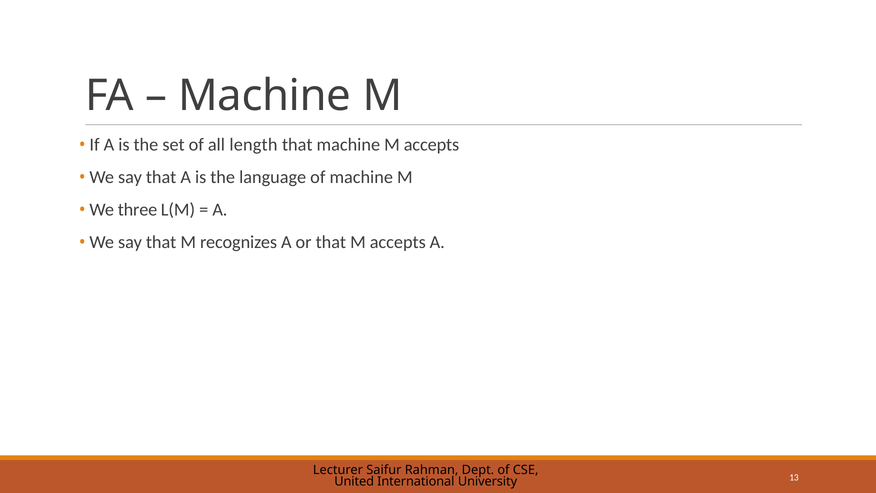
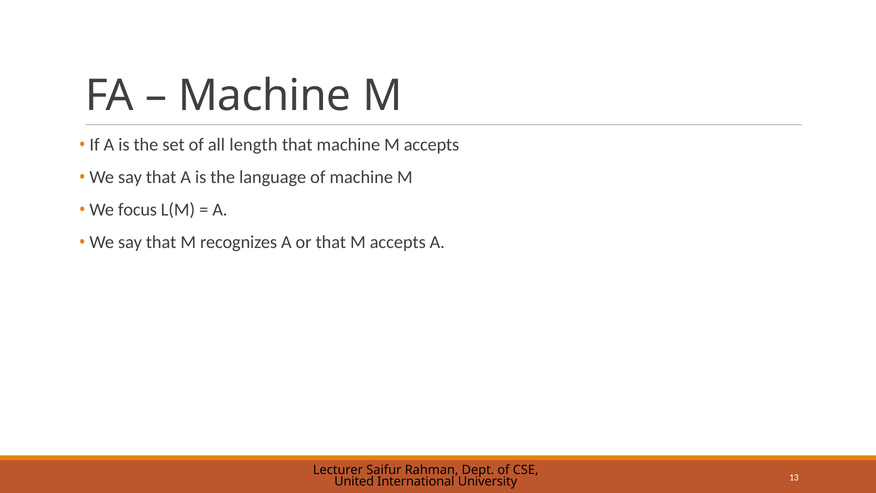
three: three -> focus (138, 210)
